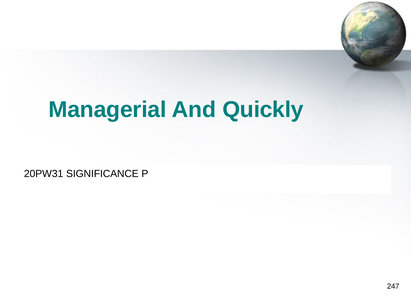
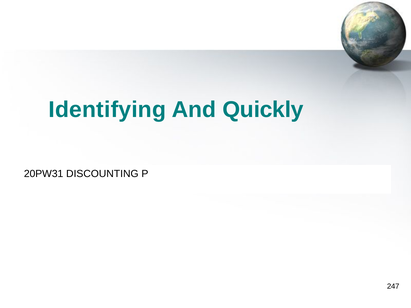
Managerial: Managerial -> Identifying (107, 110)
SIGNIFICANCE: SIGNIFICANCE -> DISCOUNTING (102, 174)
